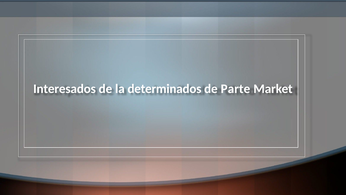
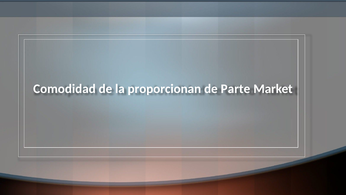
Interesados: Interesados -> Comodidad (64, 89)
determinados: determinados -> proporcionan (164, 89)
